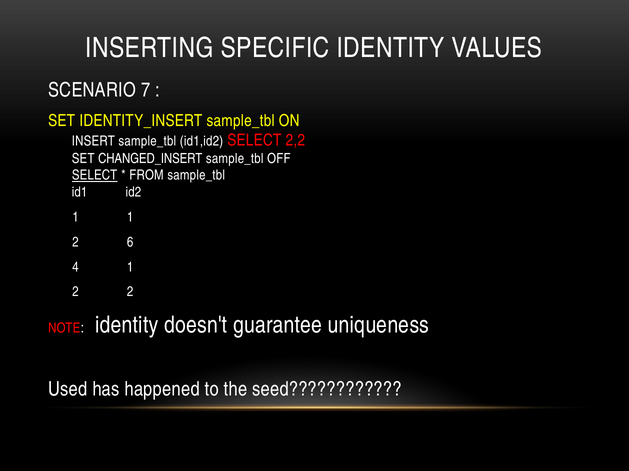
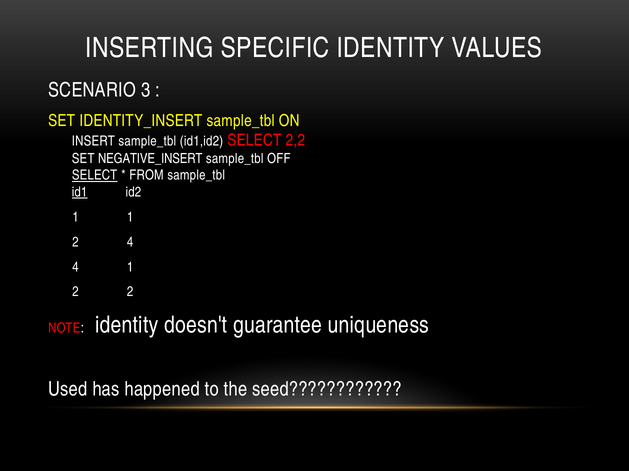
7: 7 -> 3 (146, 90)
CHANGED_INSERT: CHANGED_INSERT -> NEGATIVE_INSERT (150, 159)
id1 underline: none -> present (80, 192)
2 6: 6 -> 4 (130, 242)
